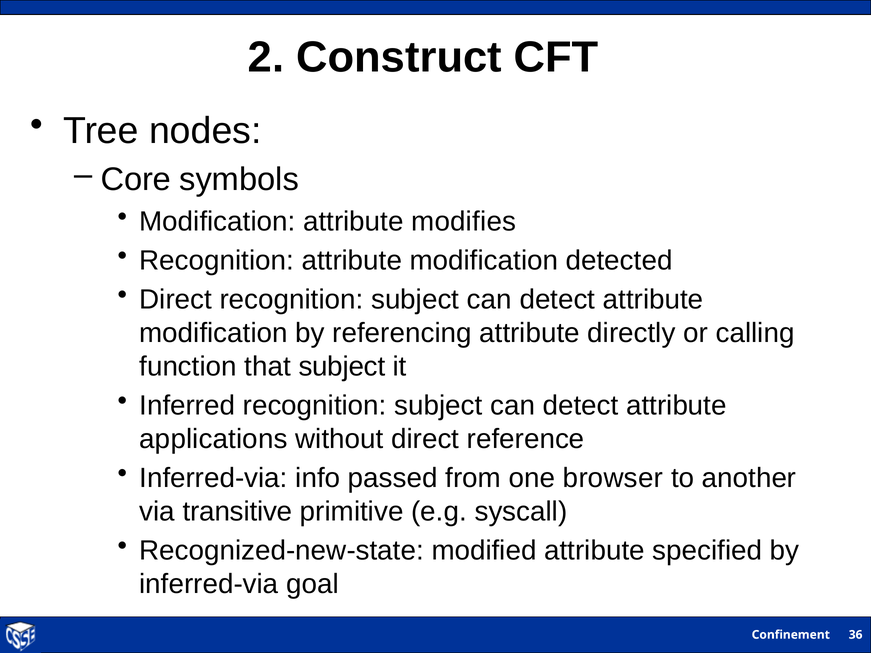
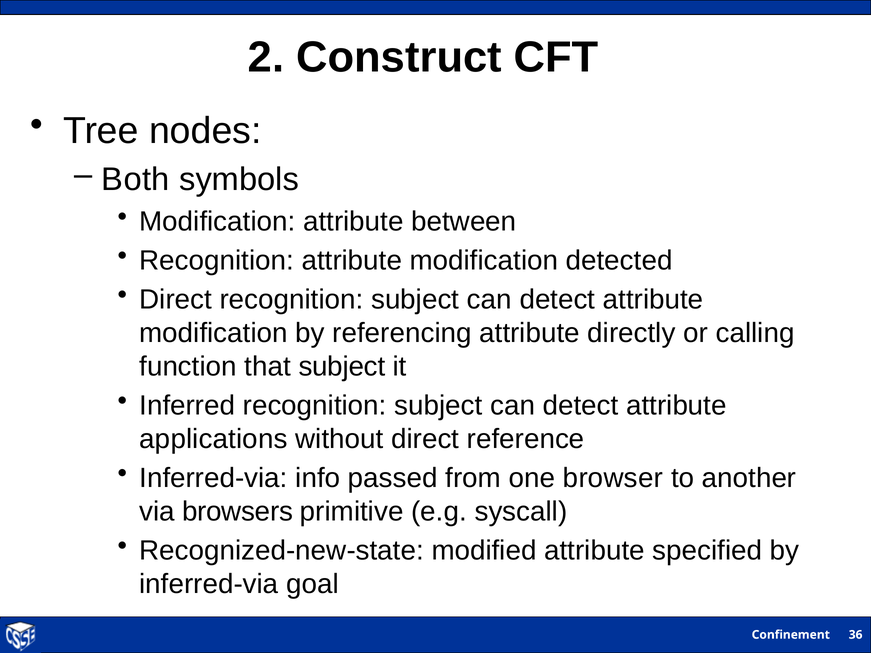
Core: Core -> Both (136, 180)
modifies: modifies -> between (464, 221)
transitive: transitive -> browsers (238, 512)
